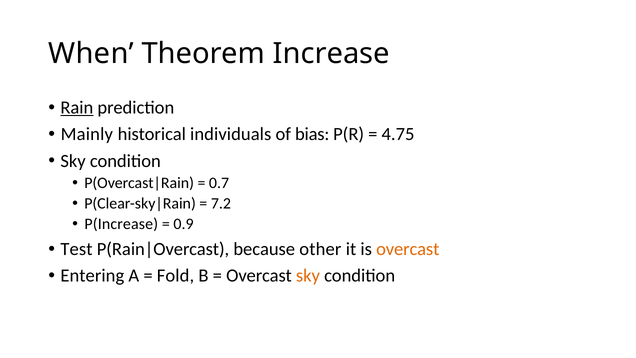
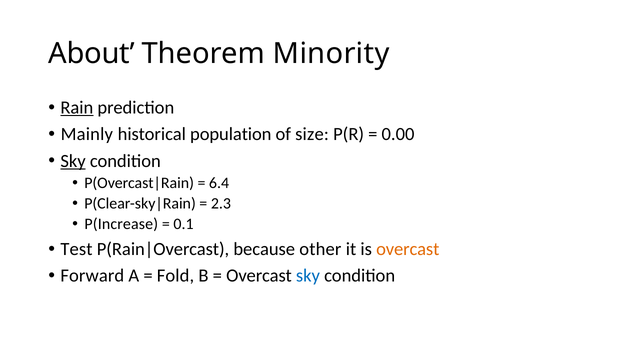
When: When -> About (91, 53)
Increase: Increase -> Minority (331, 53)
individuals: individuals -> population (231, 134)
bias: bias -> size (312, 134)
4.75: 4.75 -> 0.00 (398, 134)
Sky underline: none -> present (73, 161)
0.7: 0.7 -> 6.4 (219, 183)
7.2: 7.2 -> 2.3 (221, 203)
0.9: 0.9 -> 0.1 (184, 224)
Entering: Entering -> Forward (92, 276)
sky colour: orange -> blue (308, 276)
